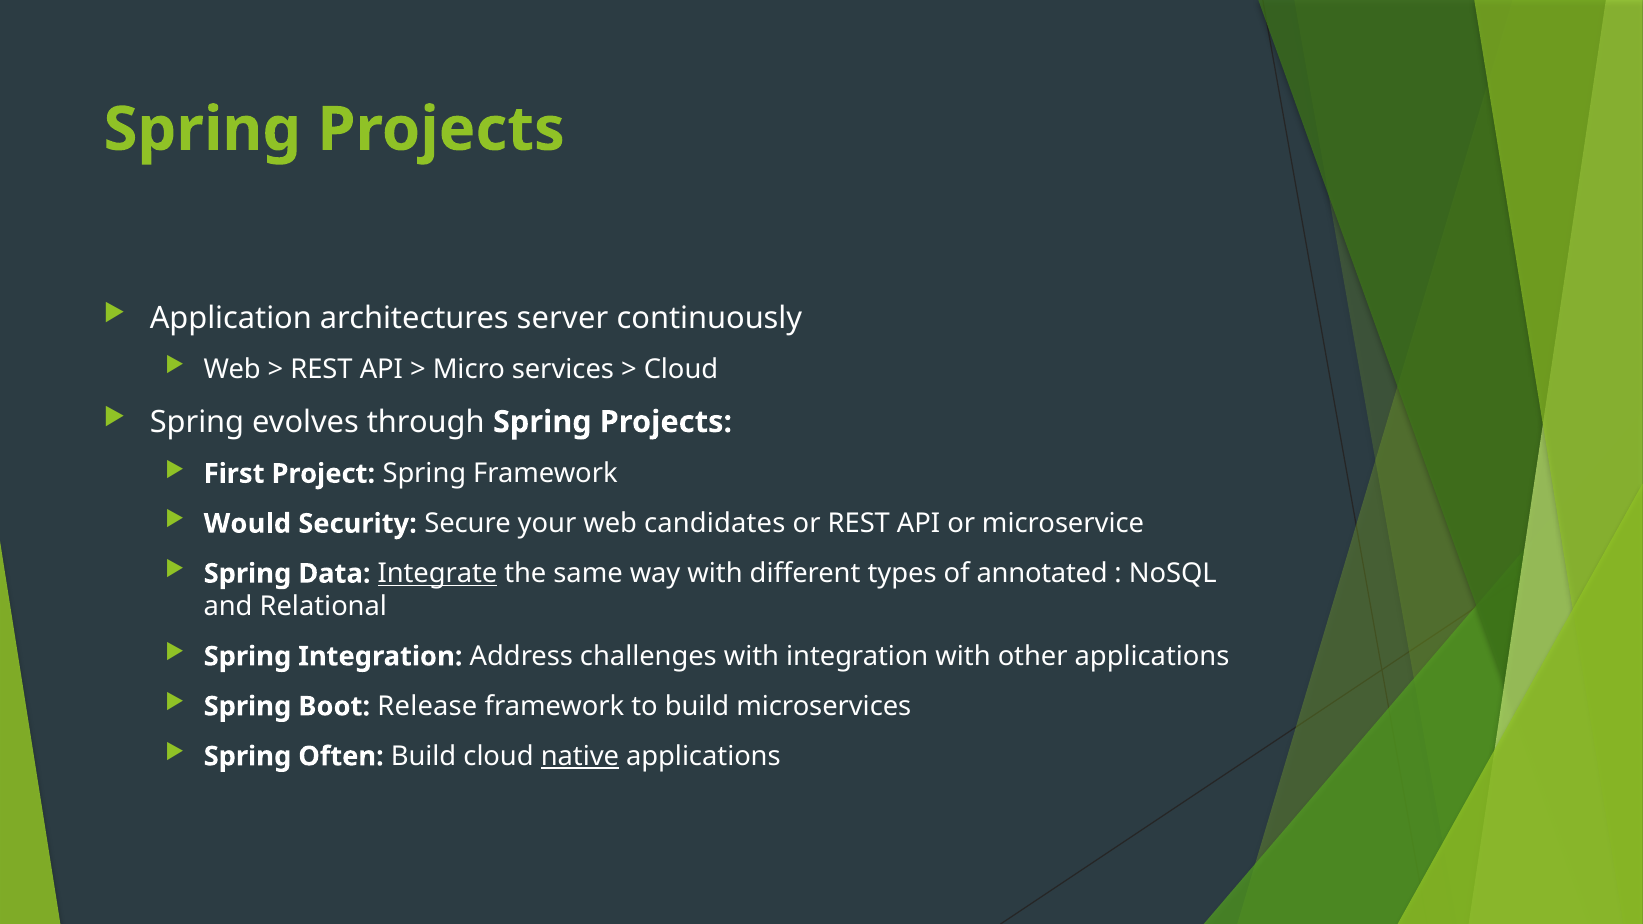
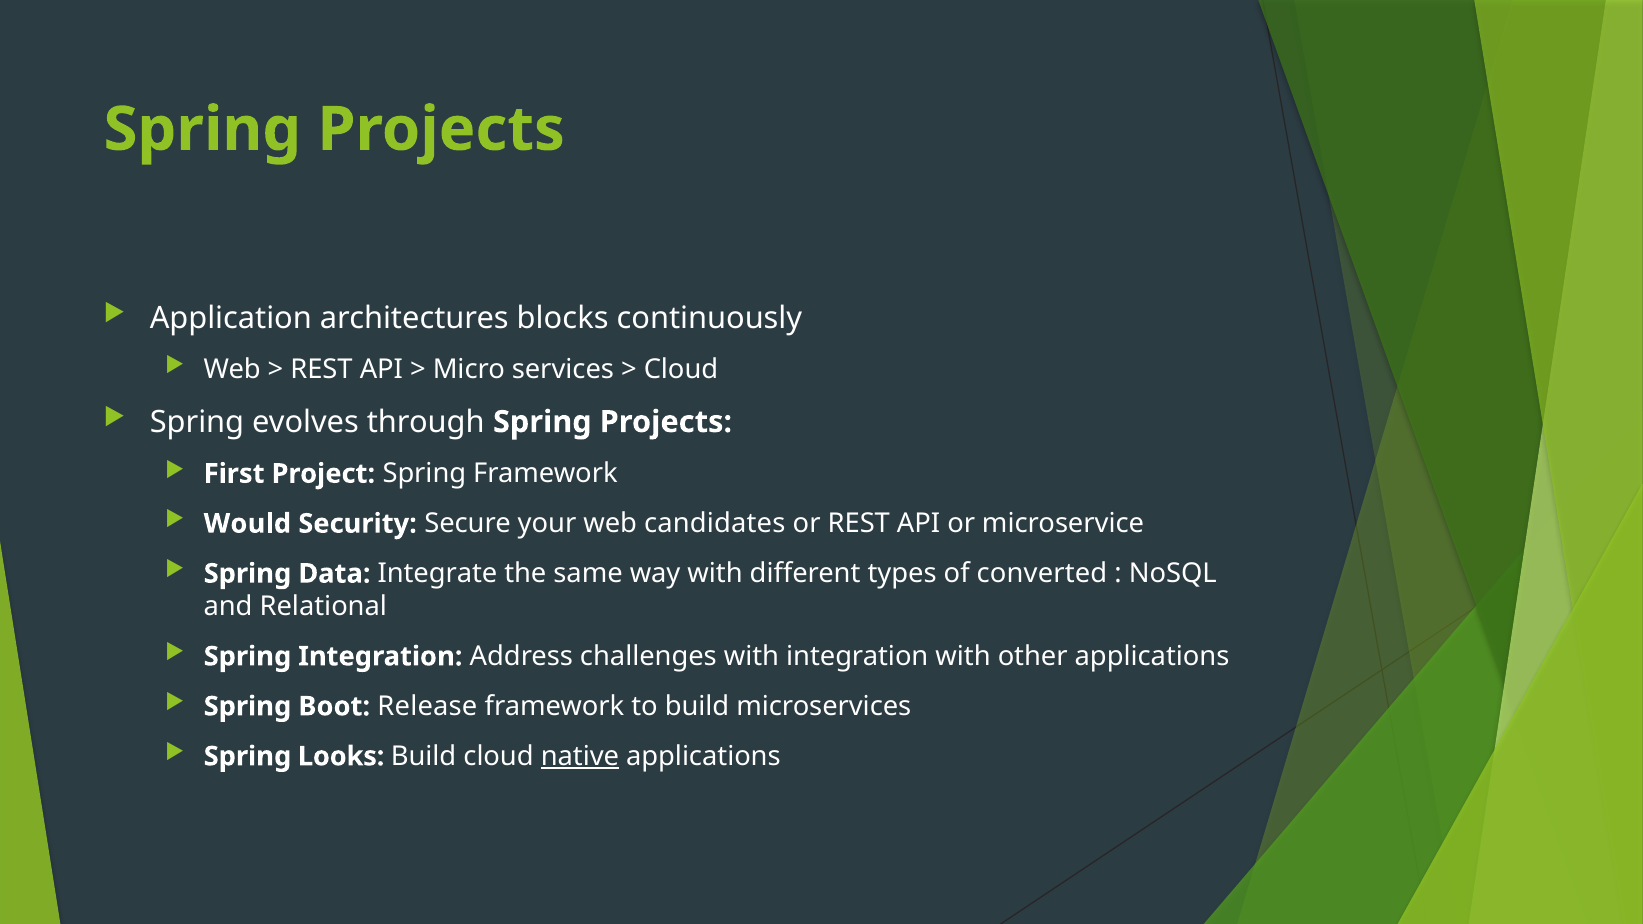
server: server -> blocks (563, 318)
Integrate underline: present -> none (437, 574)
annotated: annotated -> converted (1042, 574)
Often: Often -> Looks (341, 757)
